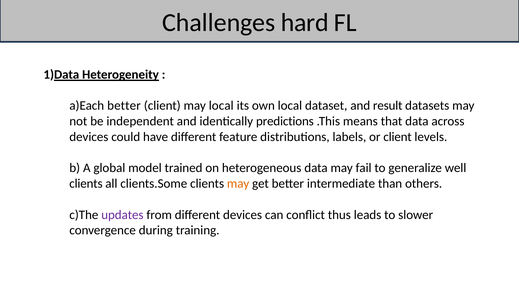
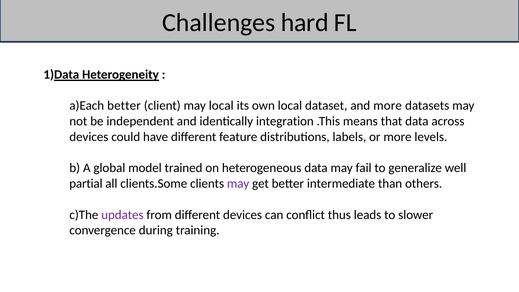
and result: result -> more (388, 106)
predictions: predictions -> integration (285, 121)
or client: client -> more (397, 137)
clients: clients -> partial (86, 184)
may colour: orange -> purple (238, 184)
